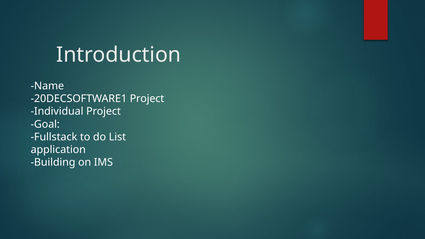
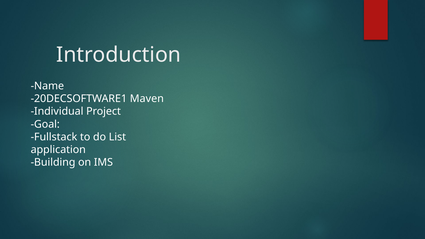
-20DECSOFTWARE1 Project: Project -> Maven (147, 99)
